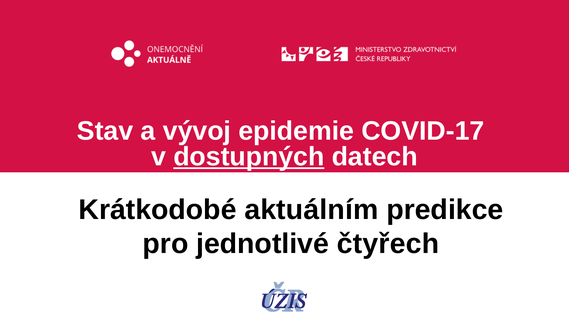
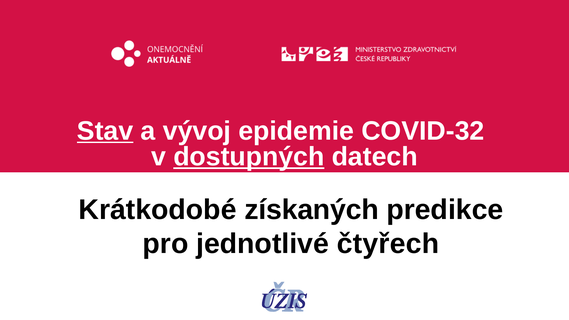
Stav underline: none -> present (105, 131)
COVID-17: COVID-17 -> COVID-32 (423, 131)
aktuálním: aktuálním -> získaných (312, 210)
